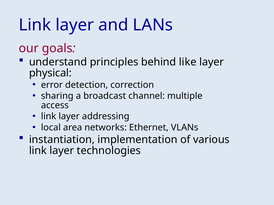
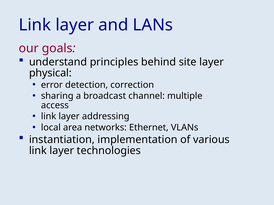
like: like -> site (188, 62)
